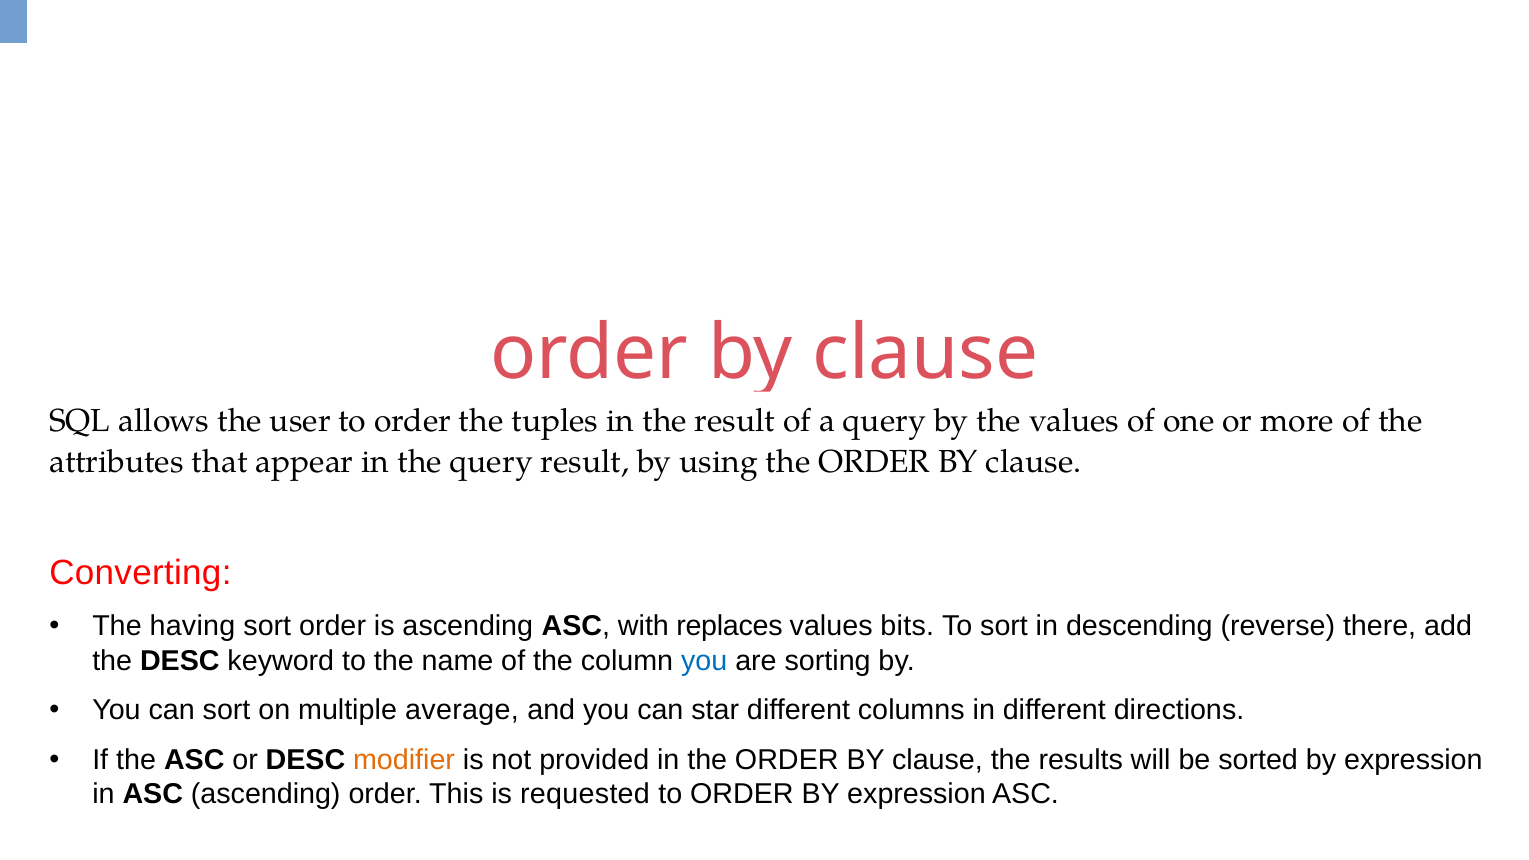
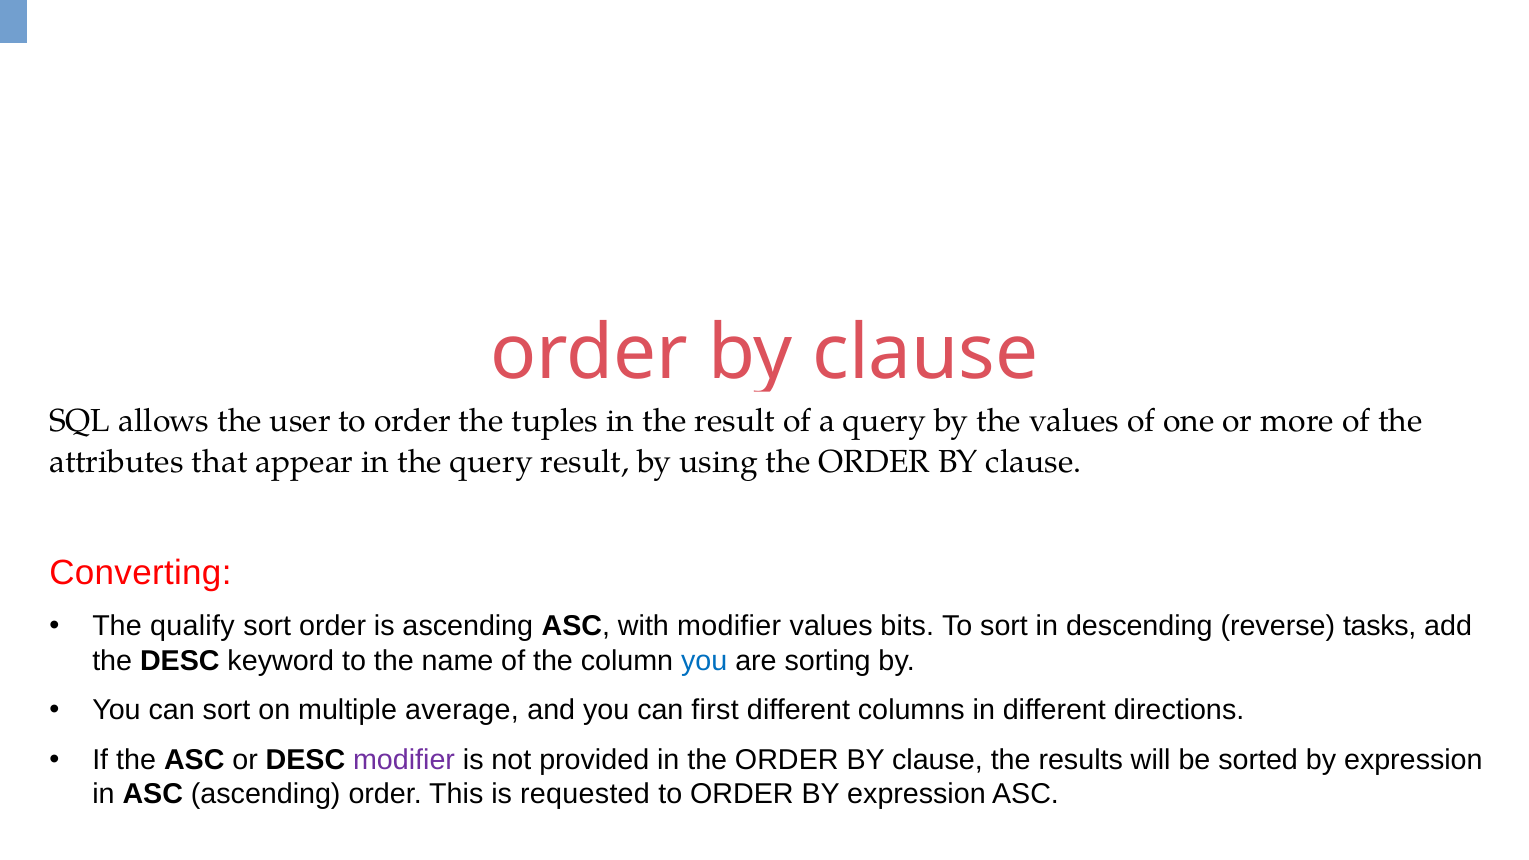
having: having -> qualify (192, 626)
with replaces: replaces -> modifier (729, 626)
there: there -> tasks (1380, 626)
star: star -> first (715, 711)
modifier colour: orange -> purple (404, 760)
